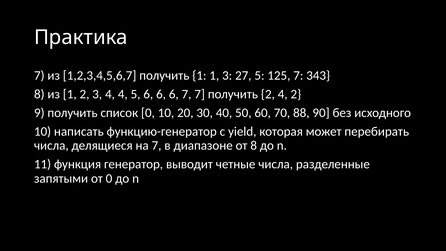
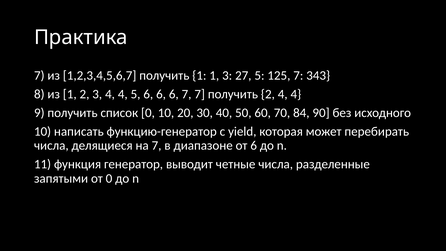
2 4 2: 2 -> 4 (296, 94)
88: 88 -> 84 (301, 113)
от 8: 8 -> 6 (254, 146)
